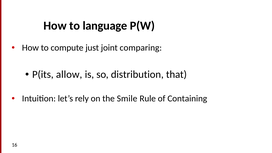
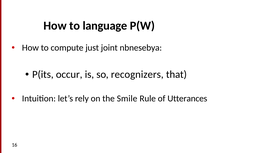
comparing: comparing -> nbnesebya (141, 48)
allow: allow -> occur (69, 74)
distribution: distribution -> recognizers (137, 74)
Containing: Containing -> Utterances (187, 98)
